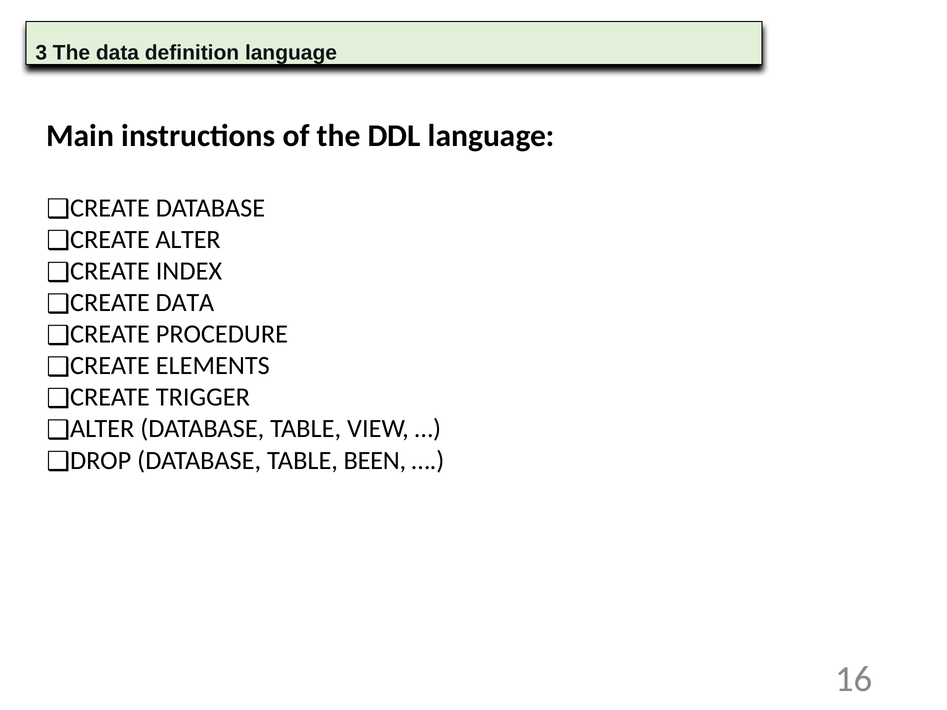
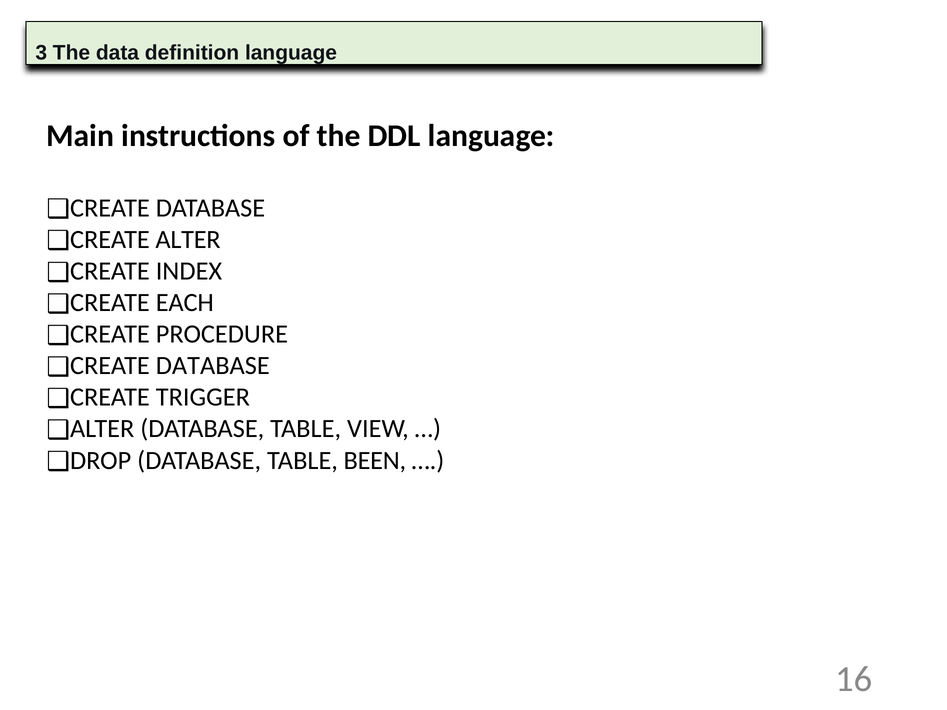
DATA: DATA -> EACH (185, 303)
ELEMENTS: ELEMENTS -> DATABASE (213, 366)
